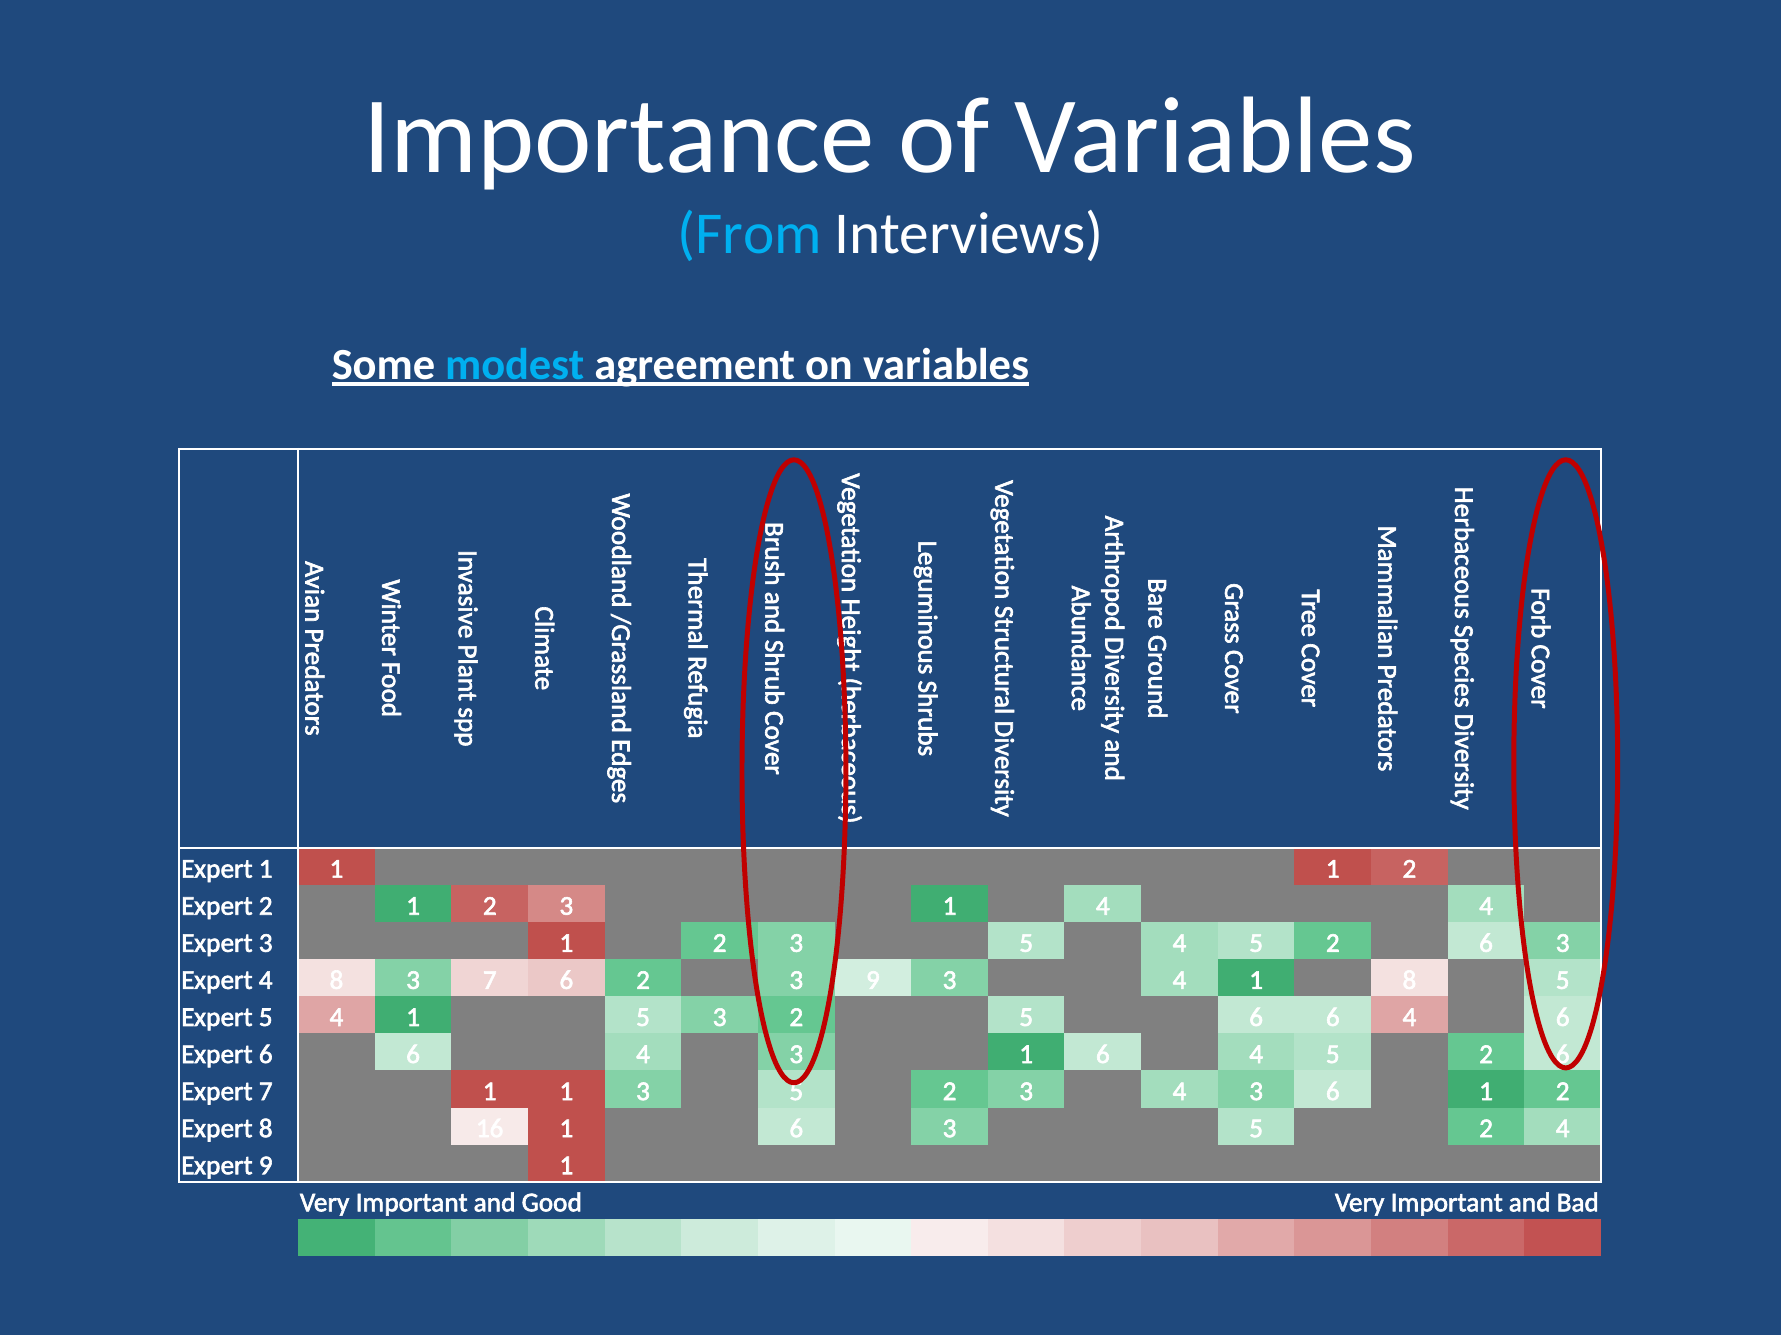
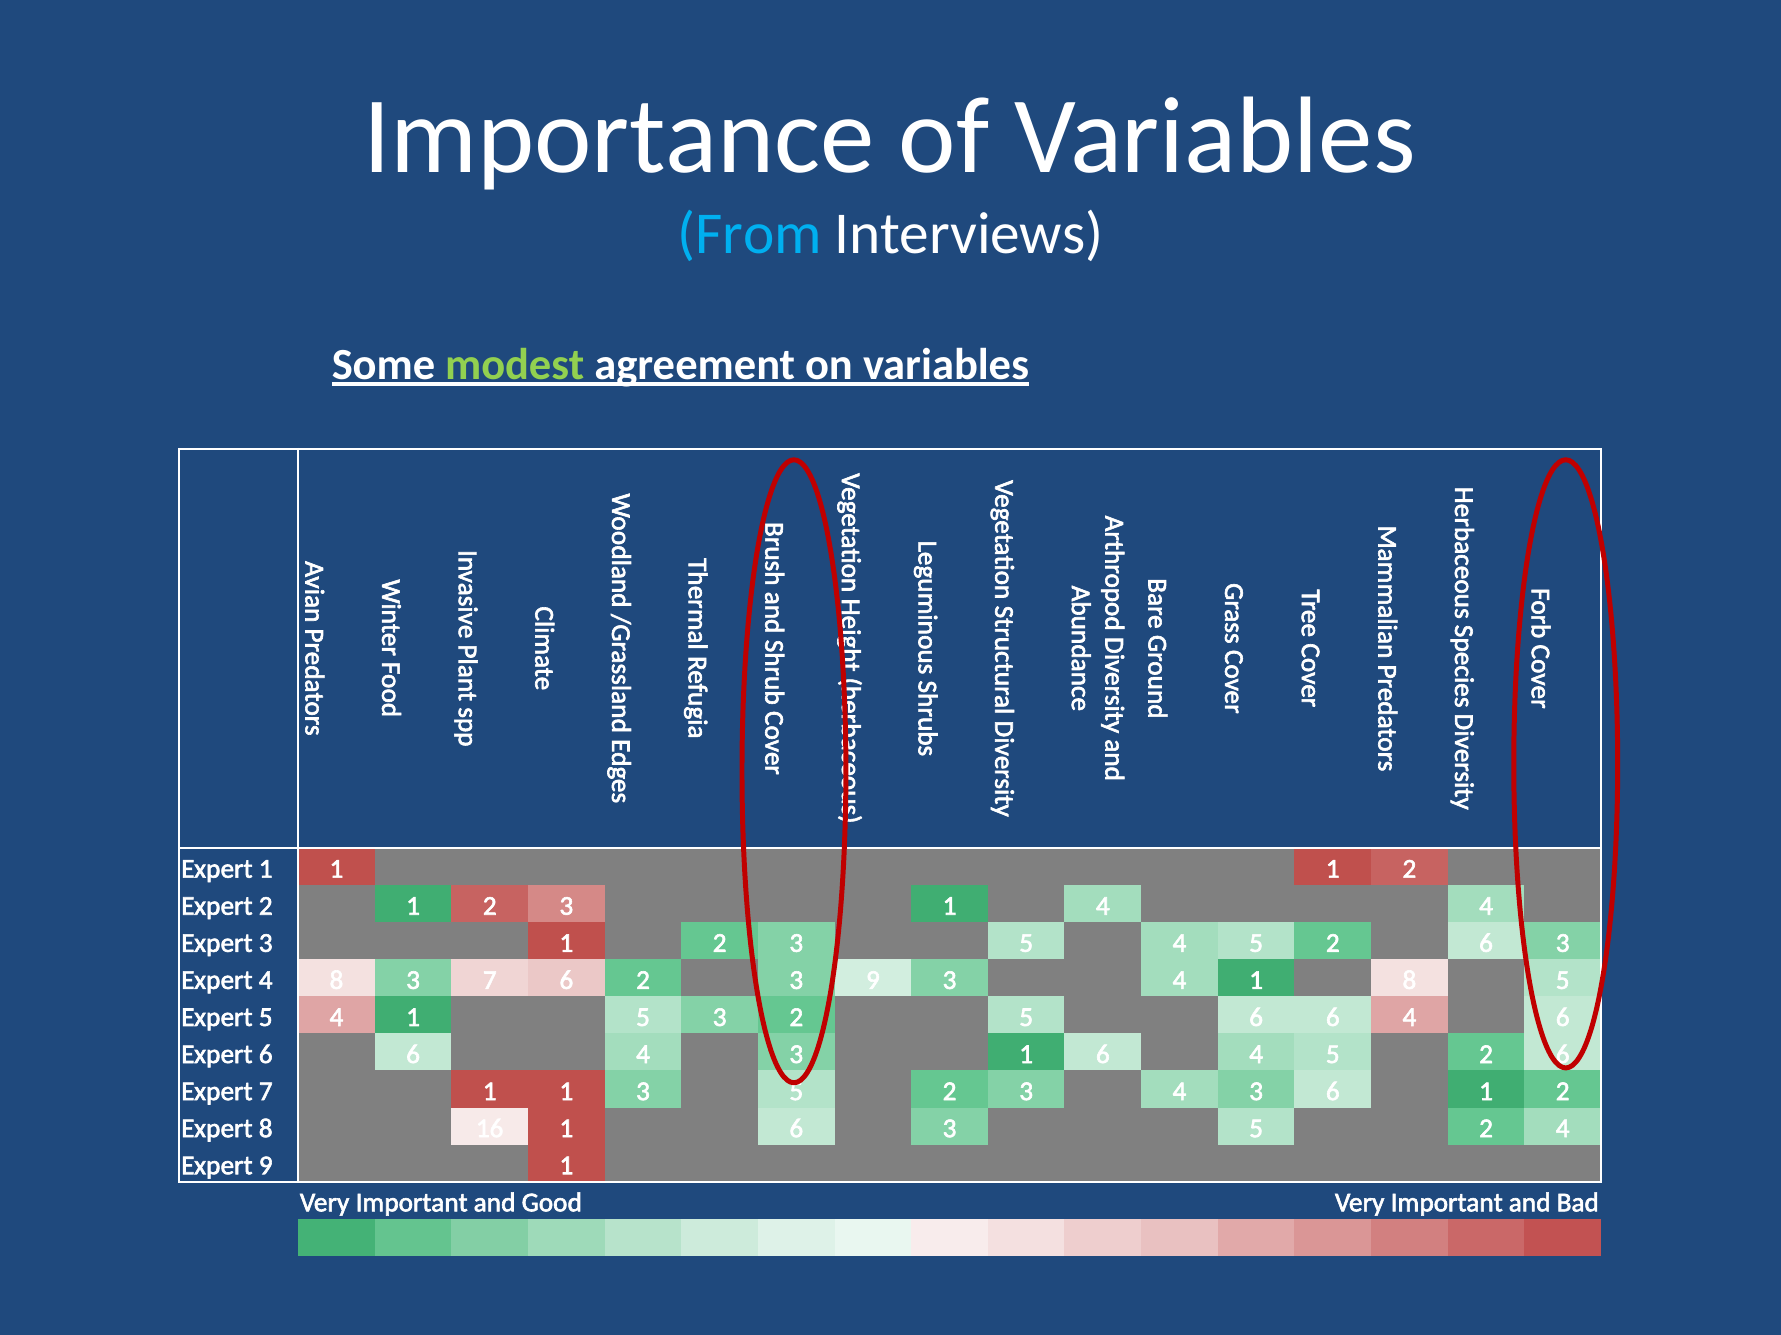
modest colour: light blue -> light green (515, 365)
